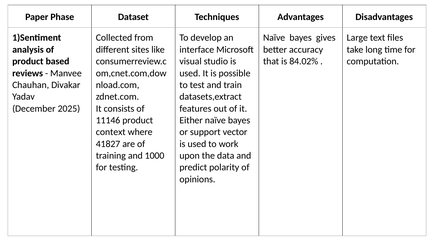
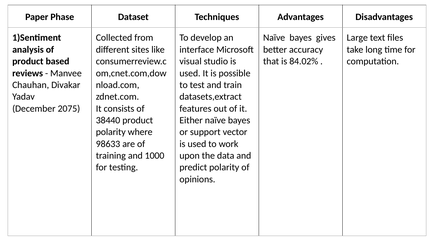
2025: 2025 -> 2075 (69, 109)
11146: 11146 -> 38440 (108, 120)
context: context -> polarity (111, 132)
41827: 41827 -> 98633 (108, 144)
